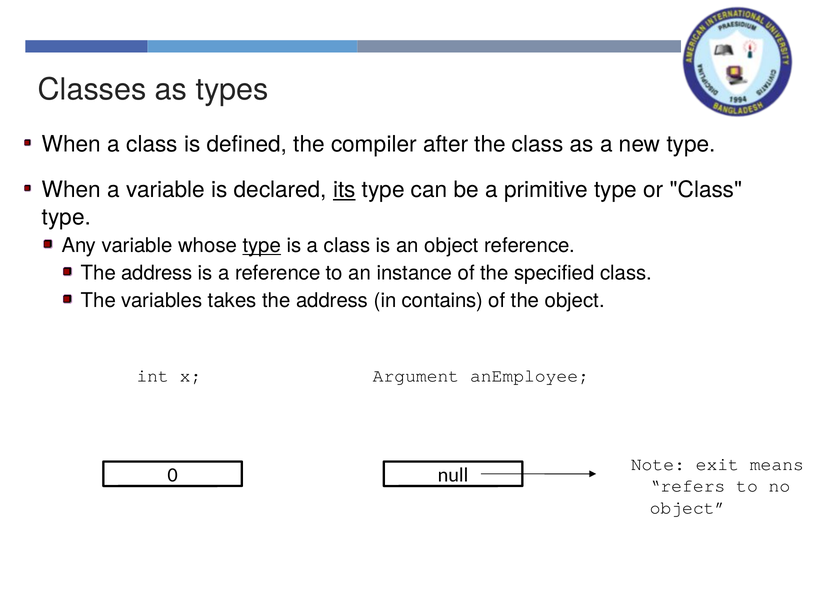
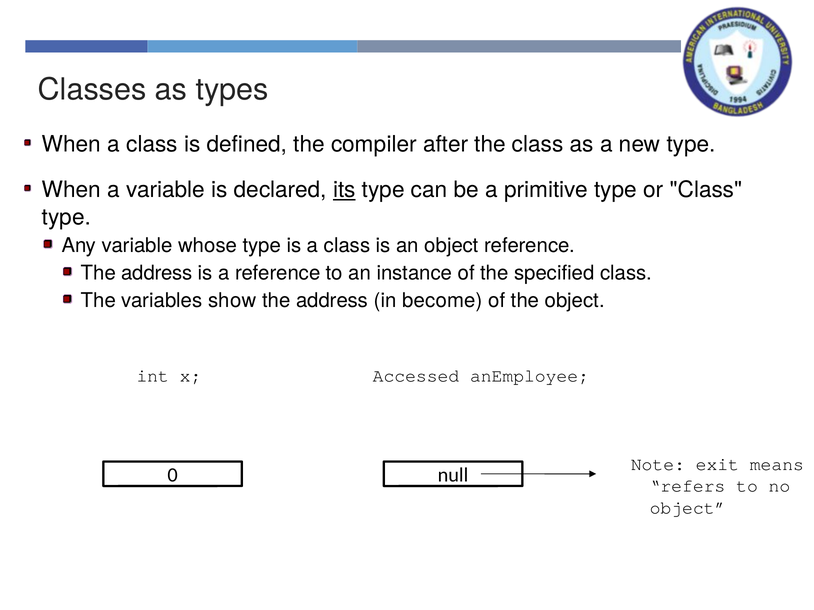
type underline: present -> none (262, 246)
takes: takes -> show (232, 301)
contains: contains -> become (442, 301)
Argument: Argument -> Accessed (416, 376)
